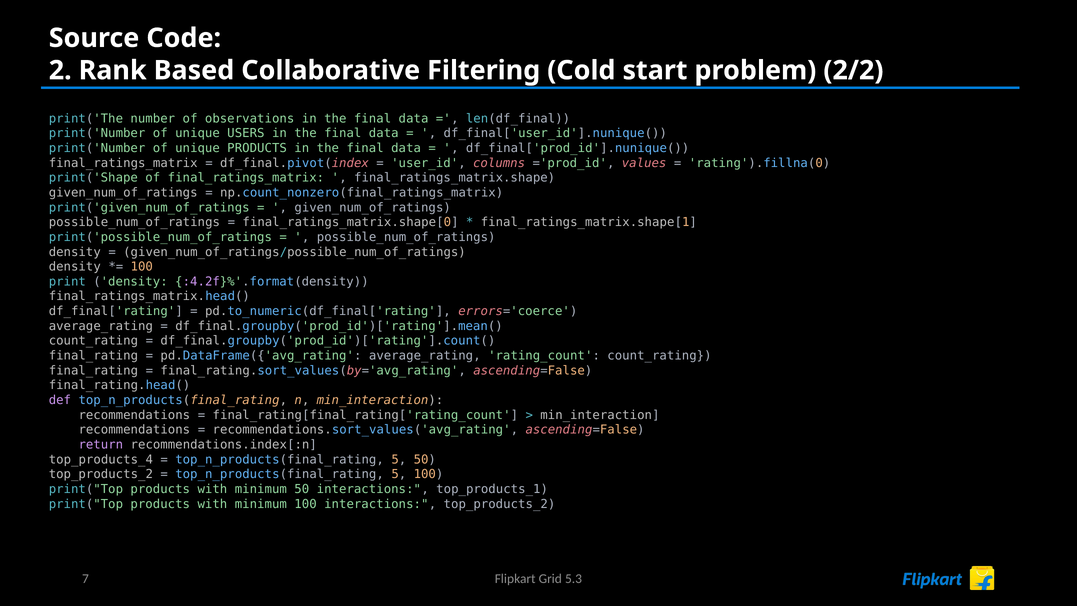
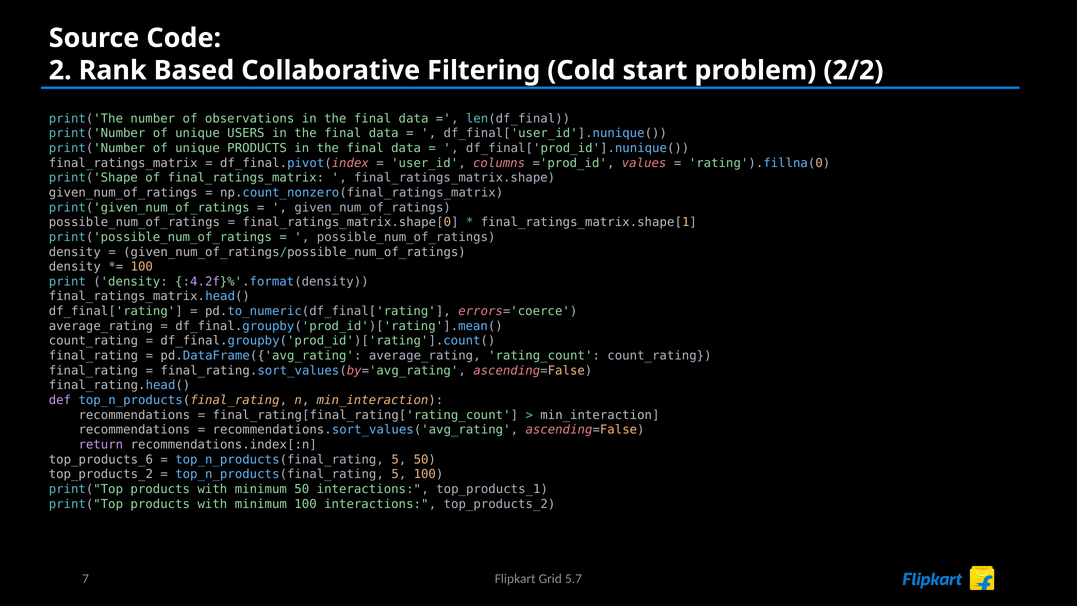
top_products_4: top_products_4 -> top_products_6 (101, 459)
5.3: 5.3 -> 5.7 (573, 578)
